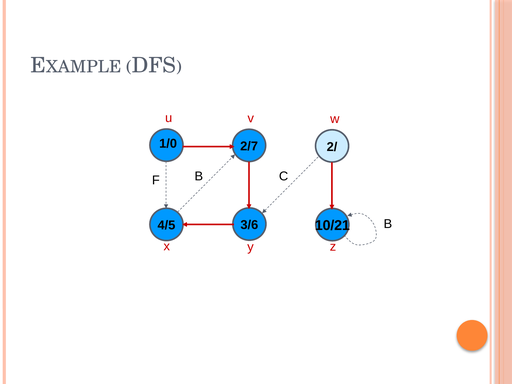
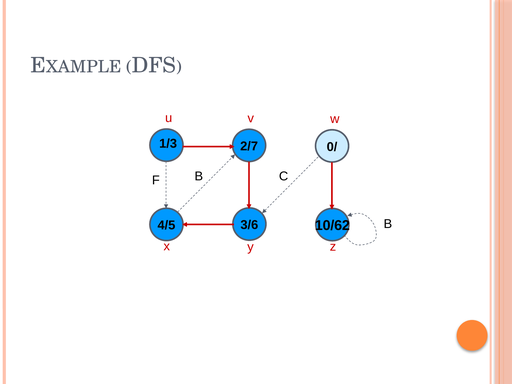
1/0: 1/0 -> 1/3 (168, 144)
2/: 2/ -> 0/ (332, 147)
10/21: 10/21 -> 10/62 (332, 226)
